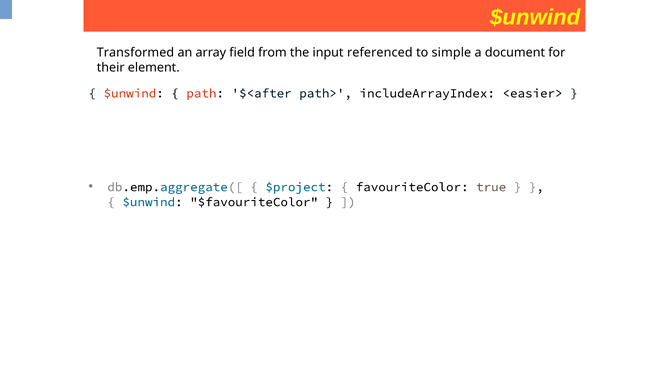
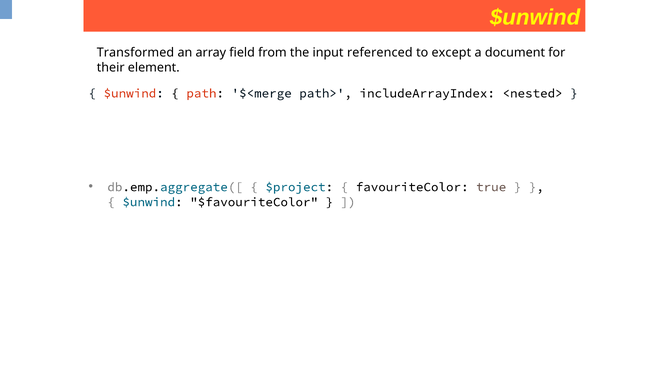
simple: simple -> except (451, 53)
$<after: $<after -> $<merge (262, 93)
<easier>: <easier> -> <nested> (533, 93)
